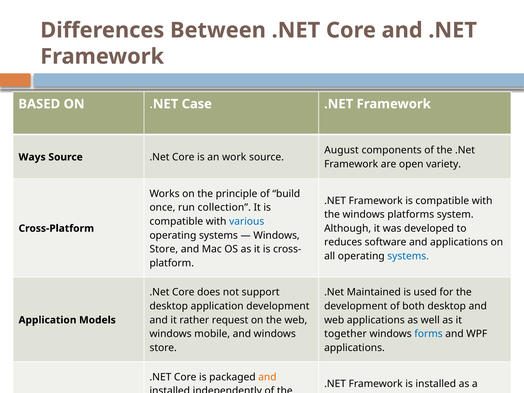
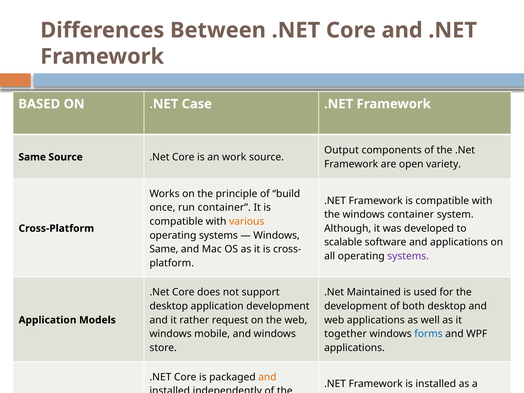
August: August -> Output (342, 150)
Ways: Ways -> Same (32, 157)
run collection: collection -> container (224, 208)
windows platforms: platforms -> container (411, 215)
various colour: blue -> orange (247, 221)
reduces: reduces -> scalable (343, 242)
Store: Store -> Same (164, 249)
systems colour: blue -> purple (408, 256)
